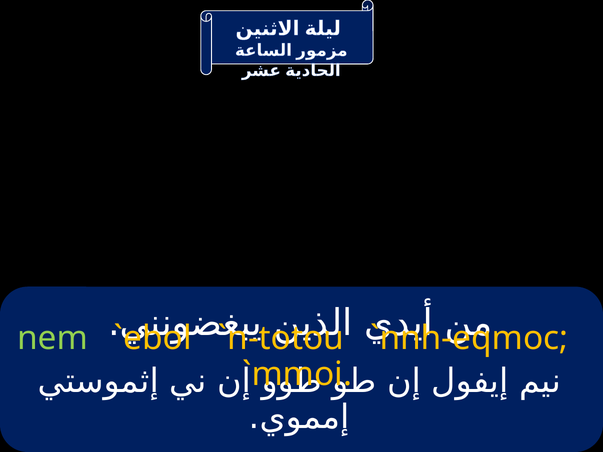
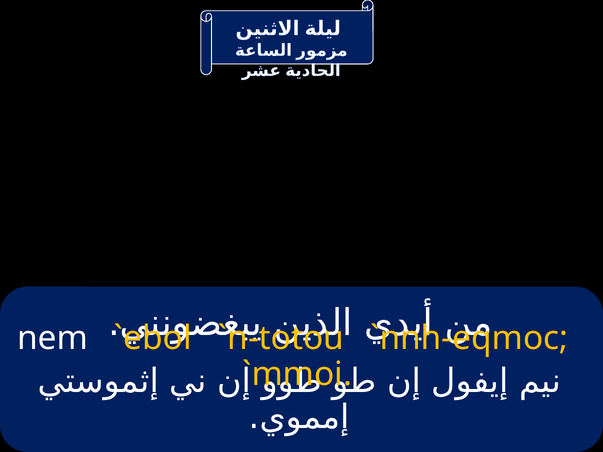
nem colour: light green -> white (53, 338)
